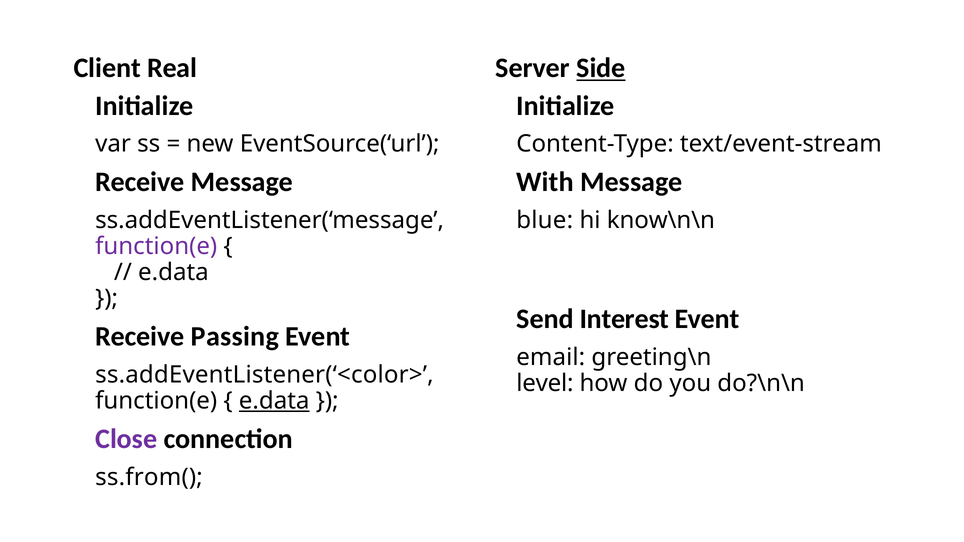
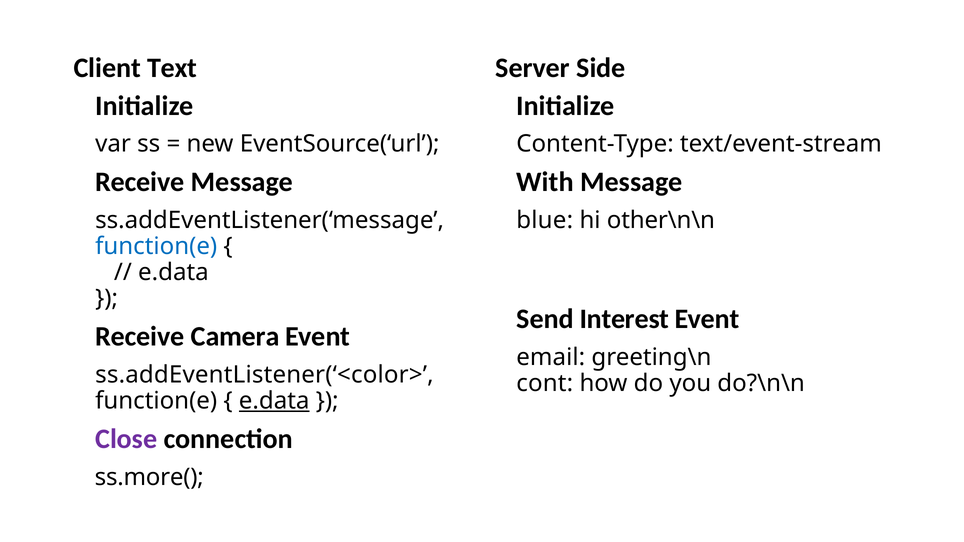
Real: Real -> Text (172, 68)
Side underline: present -> none (601, 68)
know\n\n: know\n\n -> other\n\n (661, 220)
function(e colour: purple -> blue (156, 247)
Passing: Passing -> Camera (235, 337)
level: level -> cont (545, 384)
ss.from(: ss.from( -> ss.more( (149, 477)
